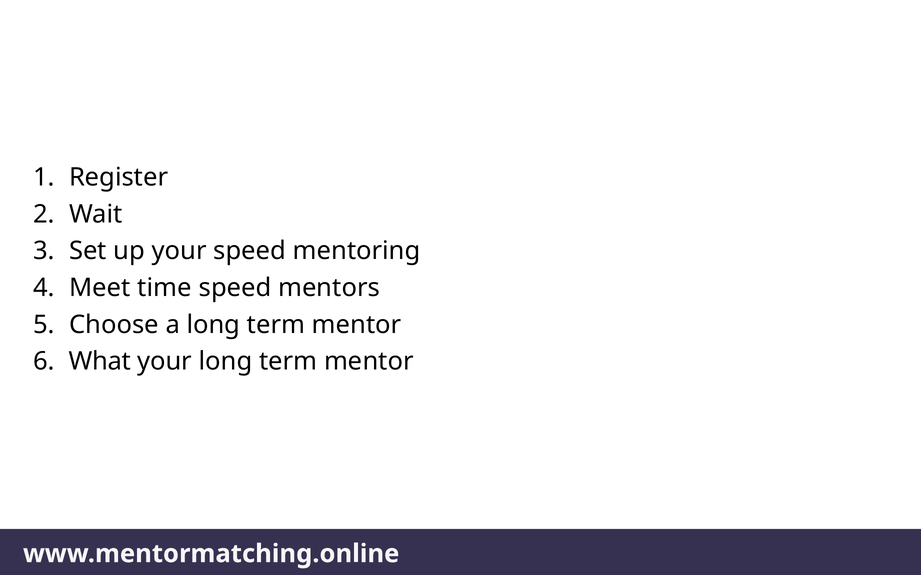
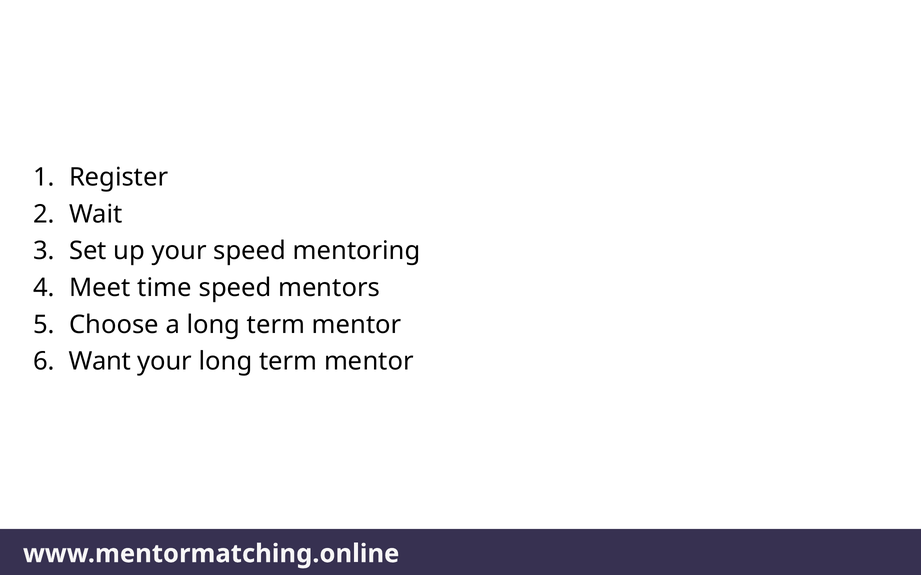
What: What -> Want (100, 362)
